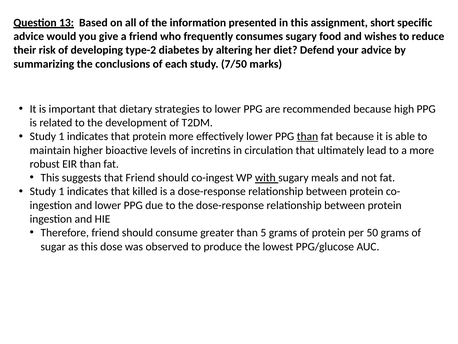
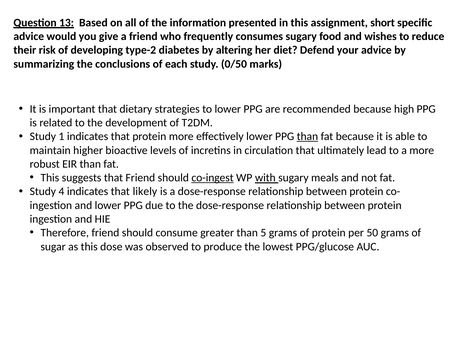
7/50: 7/50 -> 0/50 (234, 64)
co-ingest underline: none -> present (213, 178)
1: 1 -> 4 (61, 191)
killed: killed -> likely (145, 191)
